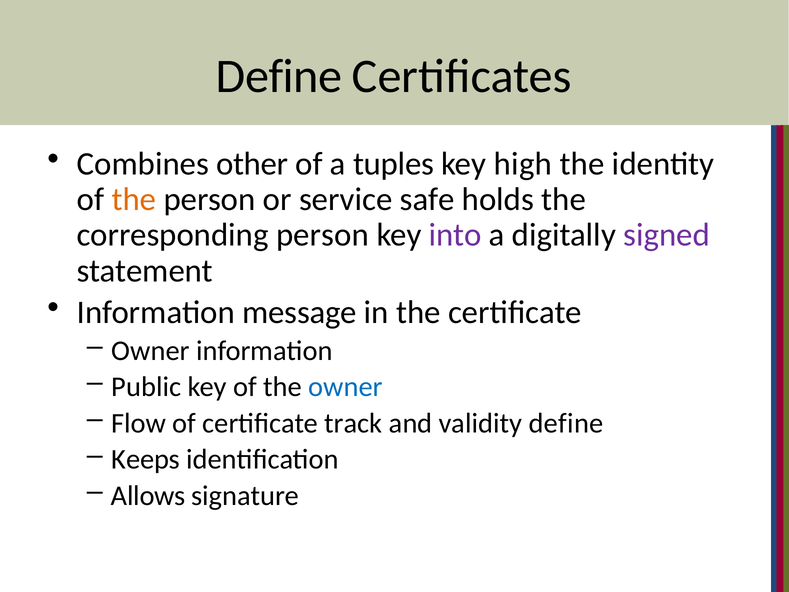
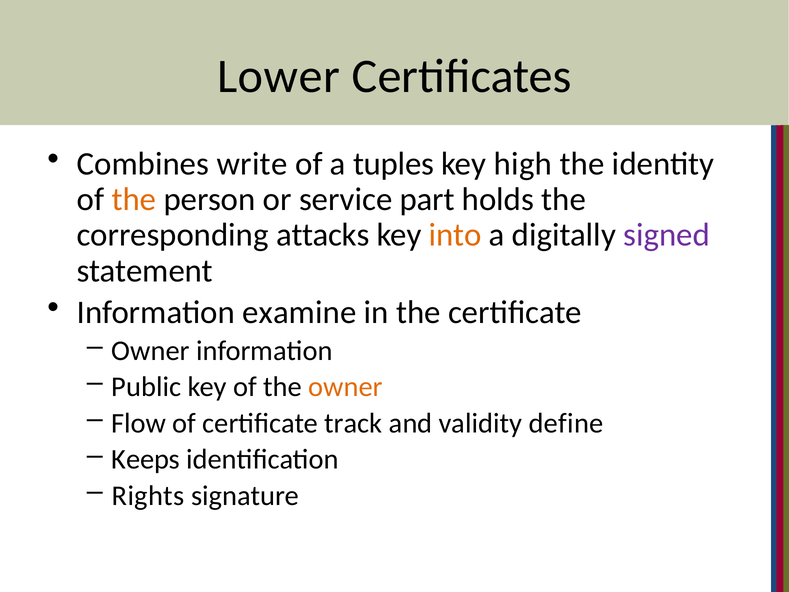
Define: Define -> Lower (279, 76)
other: other -> write (252, 164)
safe: safe -> part (427, 200)
corresponding person: person -> attacks (323, 235)
into colour: purple -> orange (455, 235)
message: message -> examine (299, 312)
owner colour: blue -> orange (345, 387)
Allows: Allows -> Rights (148, 496)
